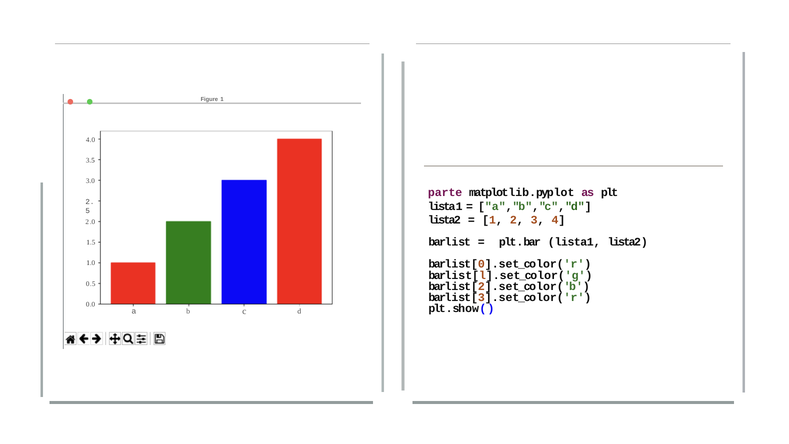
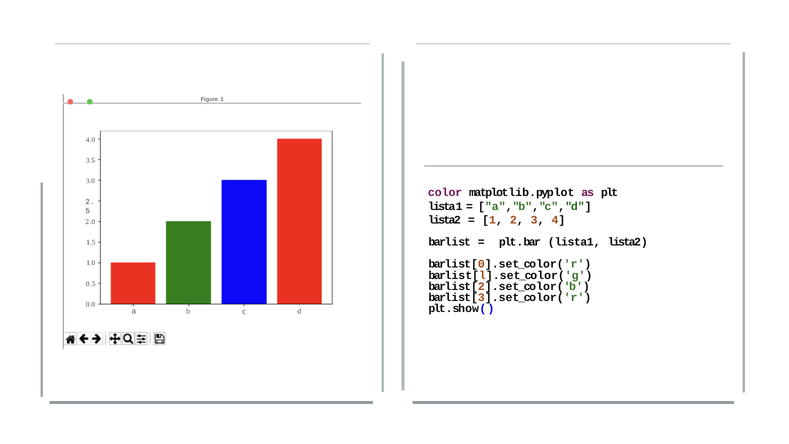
parte: parte -> color (445, 192)
